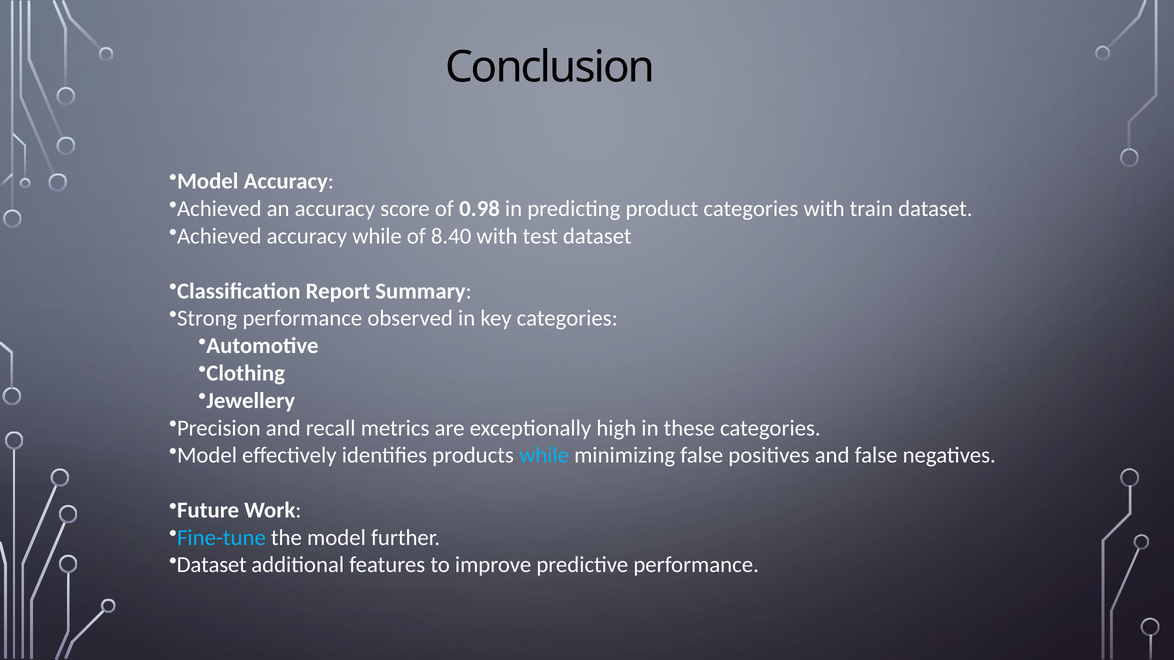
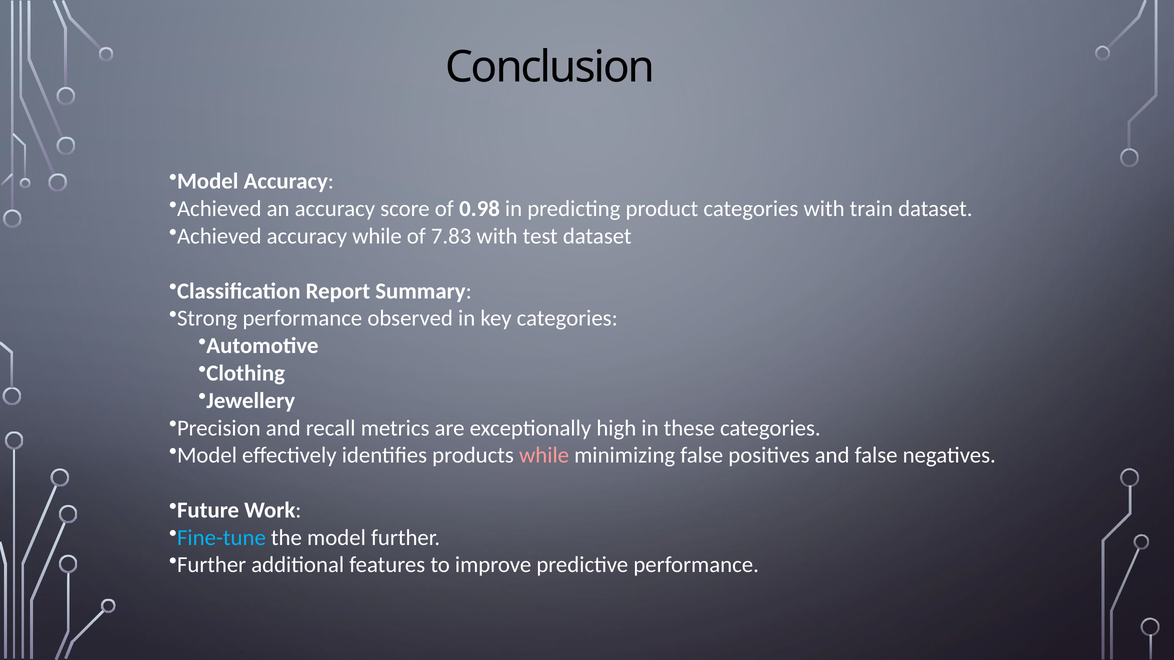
8.40: 8.40 -> 7.83 (451, 236)
while colour: light blue -> pink (544, 456)
Dataset: Dataset -> Further (212, 565)
